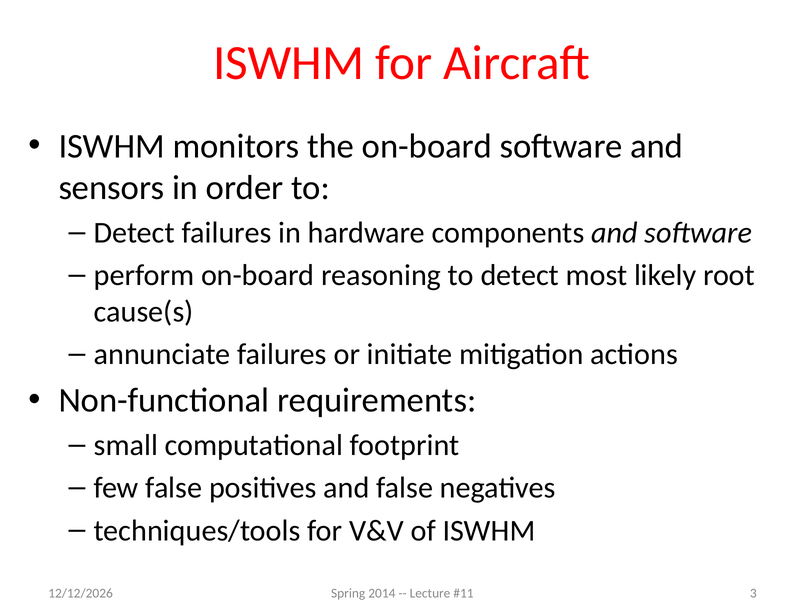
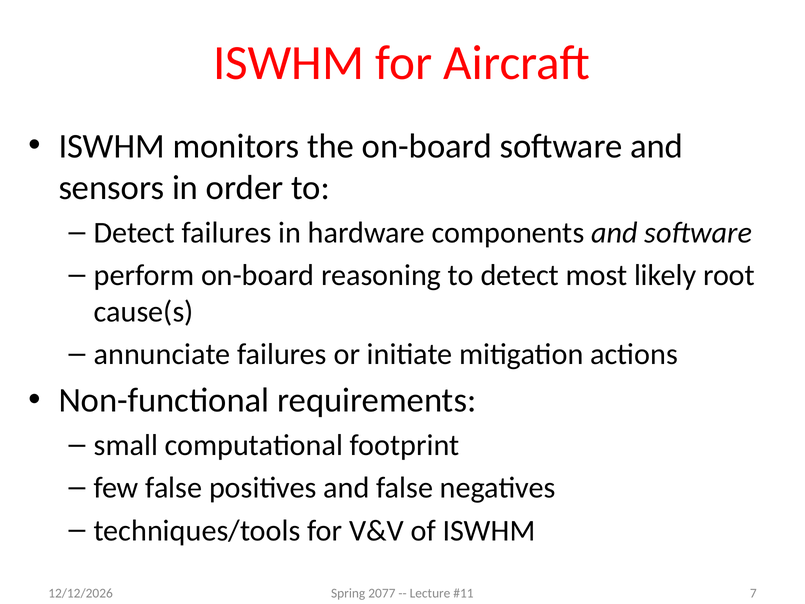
2014: 2014 -> 2077 (382, 593)
3: 3 -> 7 (753, 593)
